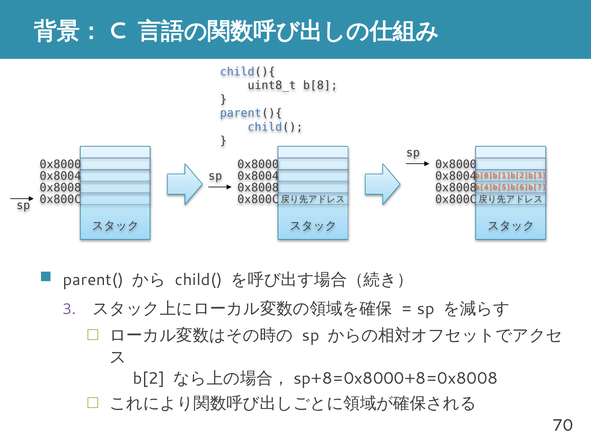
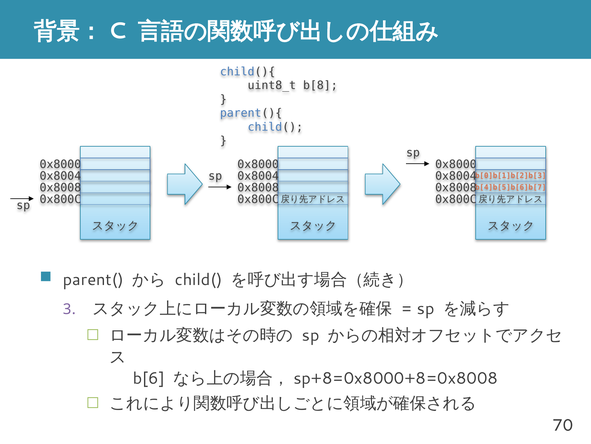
b[2: b[2 -> b[6 (149, 378)
